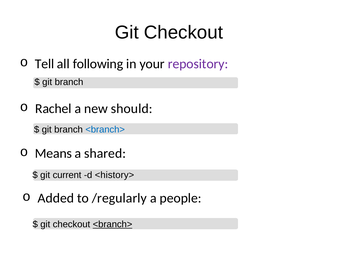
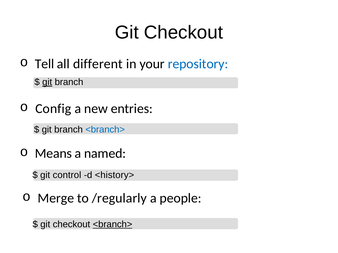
following: following -> different (98, 64)
repository colour: purple -> blue (198, 64)
git underline: none -> present (47, 82)
Rachel: Rachel -> Config (53, 109)
should: should -> entries (132, 109)
shared: shared -> named (105, 154)
current: current -> control (67, 175)
Added: Added -> Merge (56, 199)
